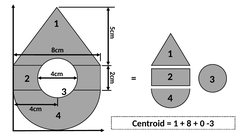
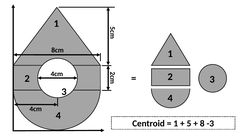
8: 8 -> 5 (189, 123)
0: 0 -> 8 (202, 123)
